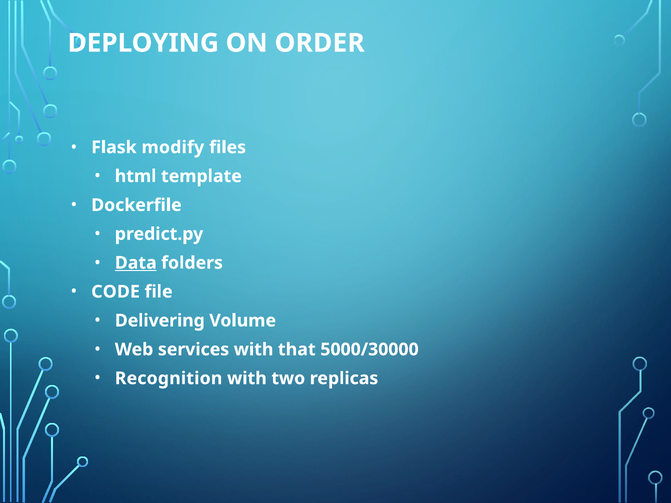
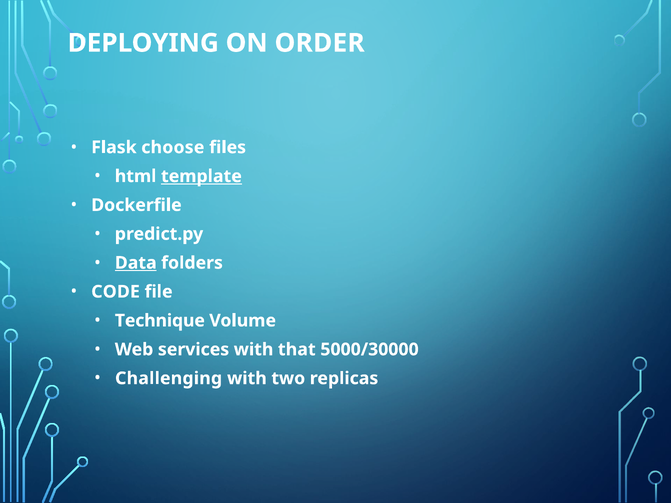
modify: modify -> choose (173, 147)
template underline: none -> present (201, 176)
Delivering: Delivering -> Technique (160, 321)
Recognition: Recognition -> Challenging (169, 379)
